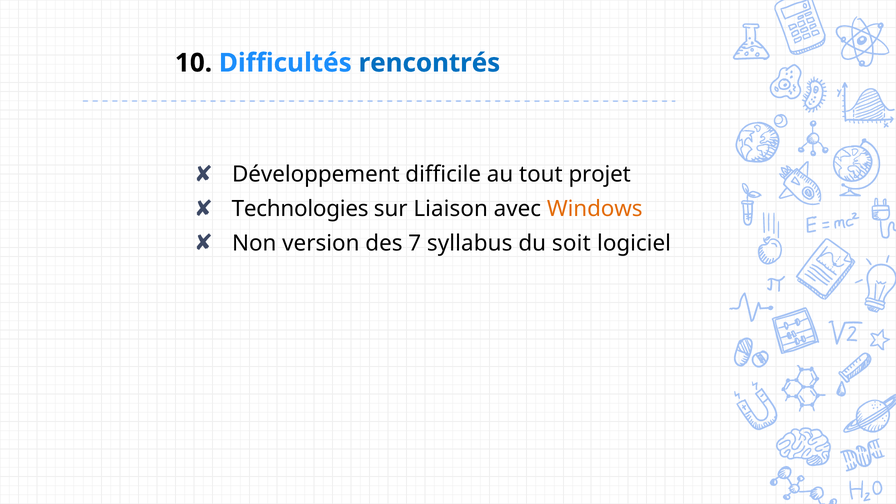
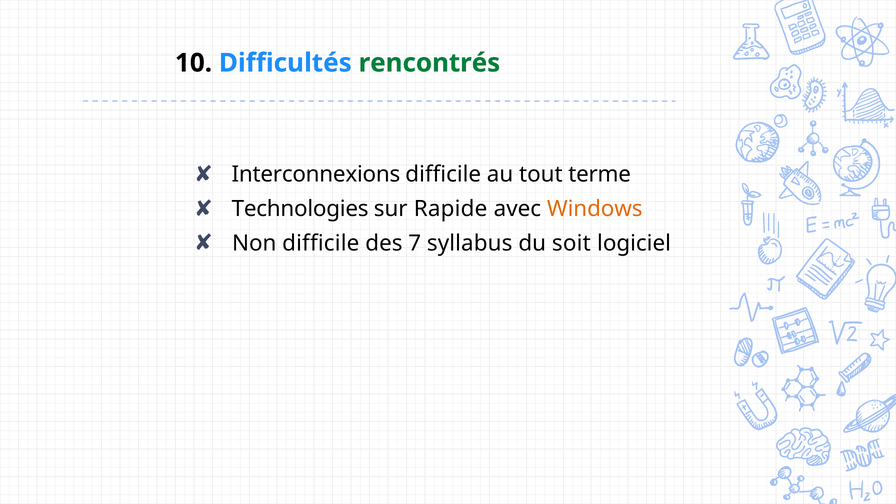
rencontrés colour: blue -> green (429, 63)
Développement: Développement -> Interconnexions (316, 175)
projet: projet -> terme (600, 175)
Liaison: Liaison -> Rapide (451, 209)
Non version: version -> difficile (321, 243)
